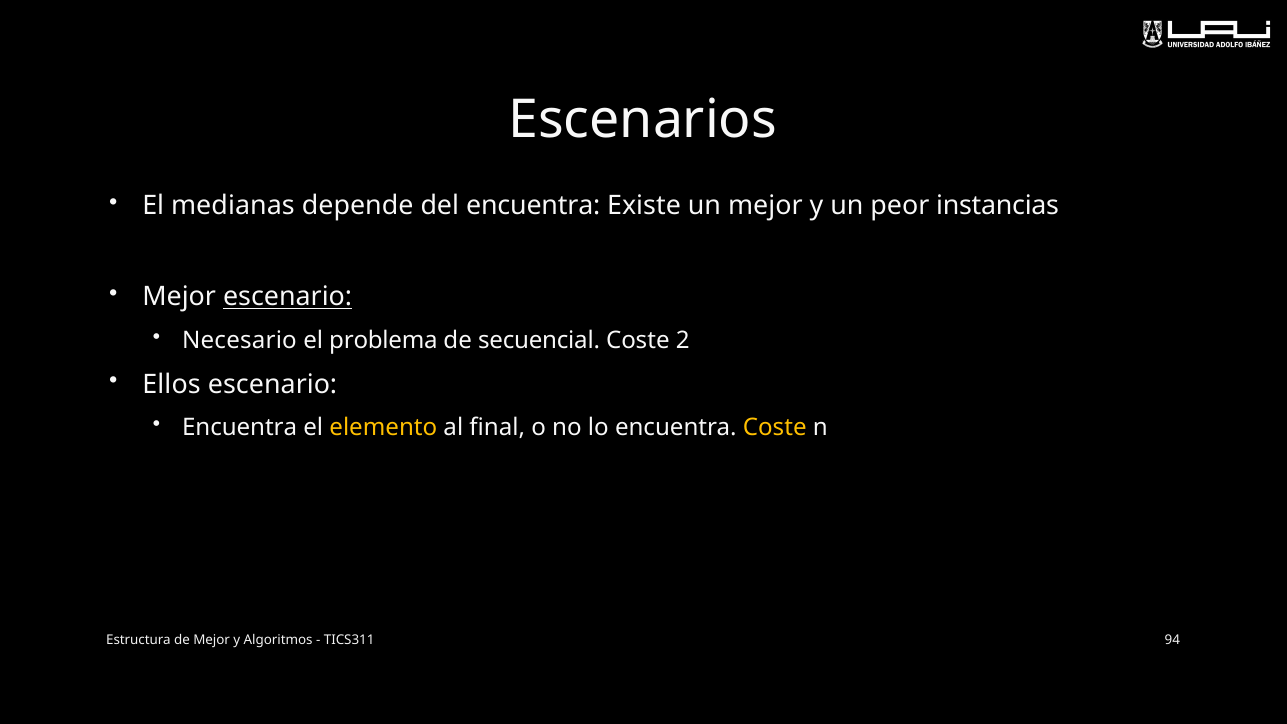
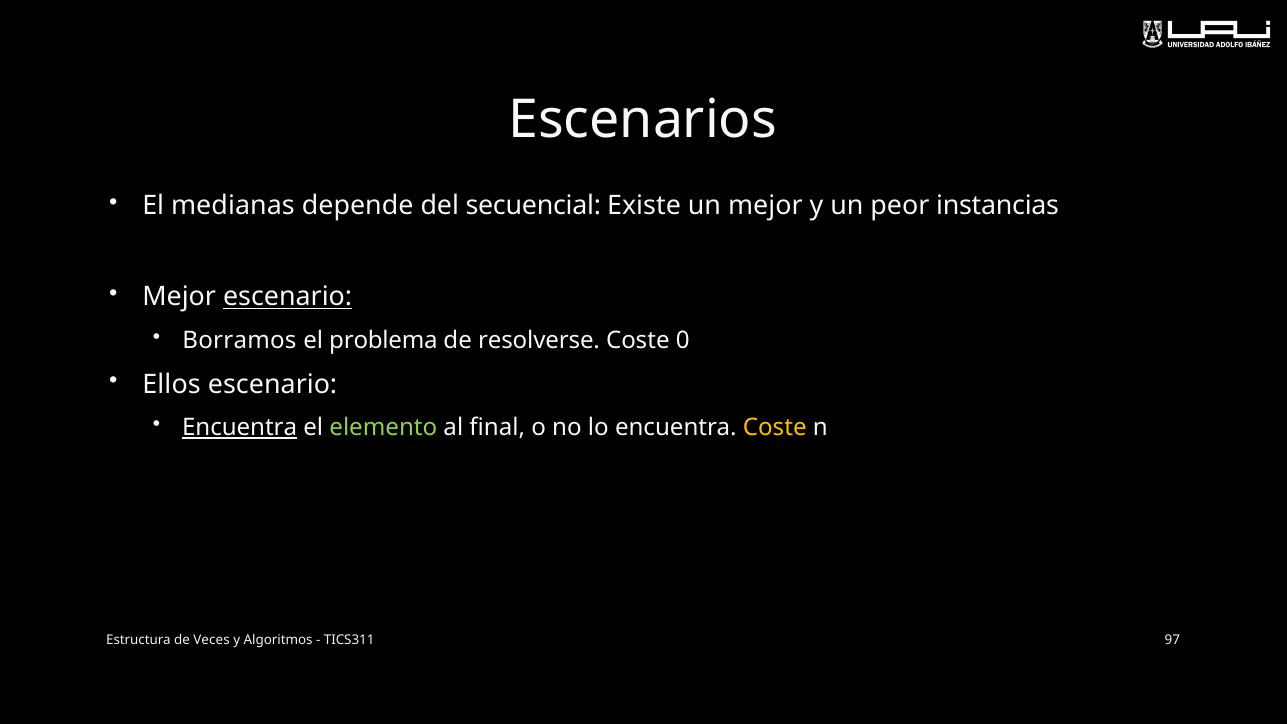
del encuentra: encuentra -> secuencial (533, 206)
Necesario: Necesario -> Borramos (239, 340)
secuencial: secuencial -> resolverse (539, 340)
2: 2 -> 0 (683, 340)
Encuentra underline: none -> present (240, 428)
elemento colour: yellow -> light green (383, 428)
de Mejor: Mejor -> Veces (212, 640)
94: 94 -> 97 (1172, 640)
